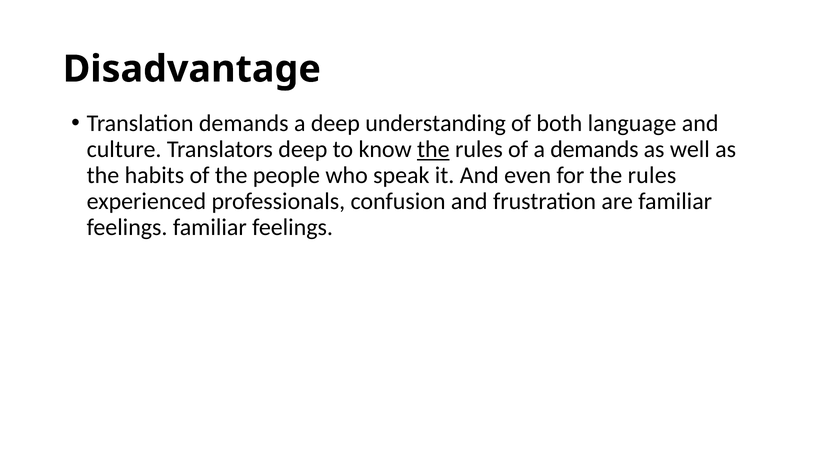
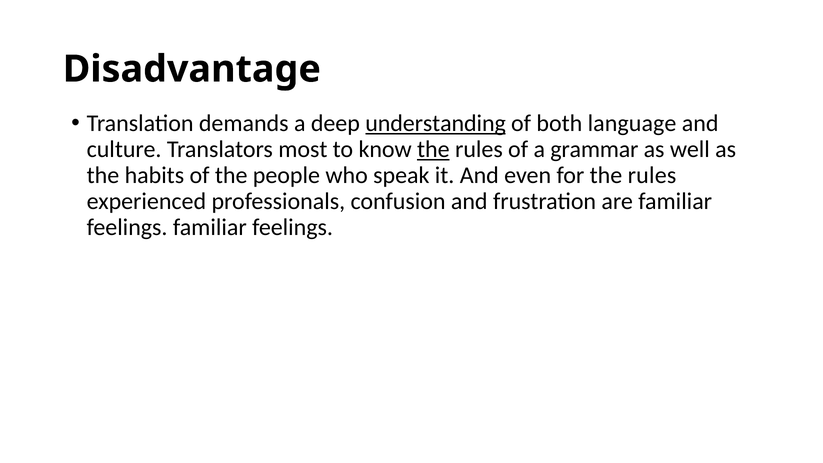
understanding underline: none -> present (436, 123)
Translators deep: deep -> most (303, 149)
a demands: demands -> grammar (594, 149)
